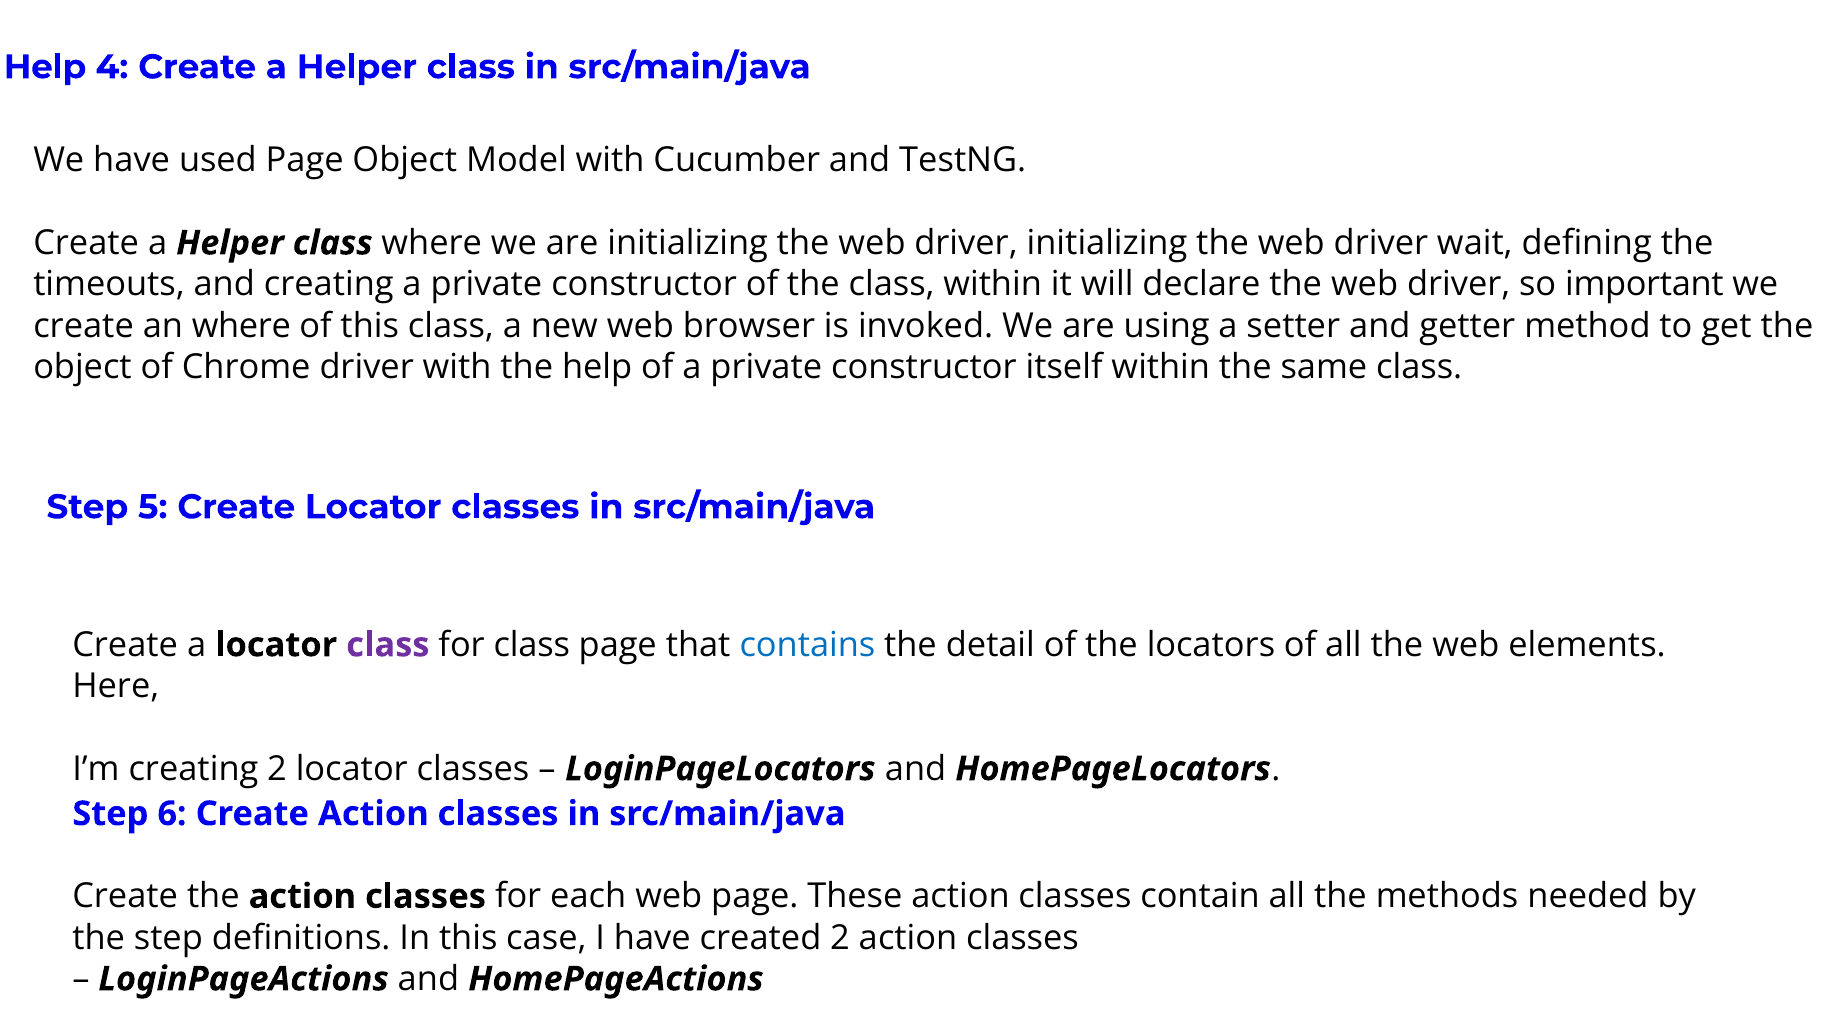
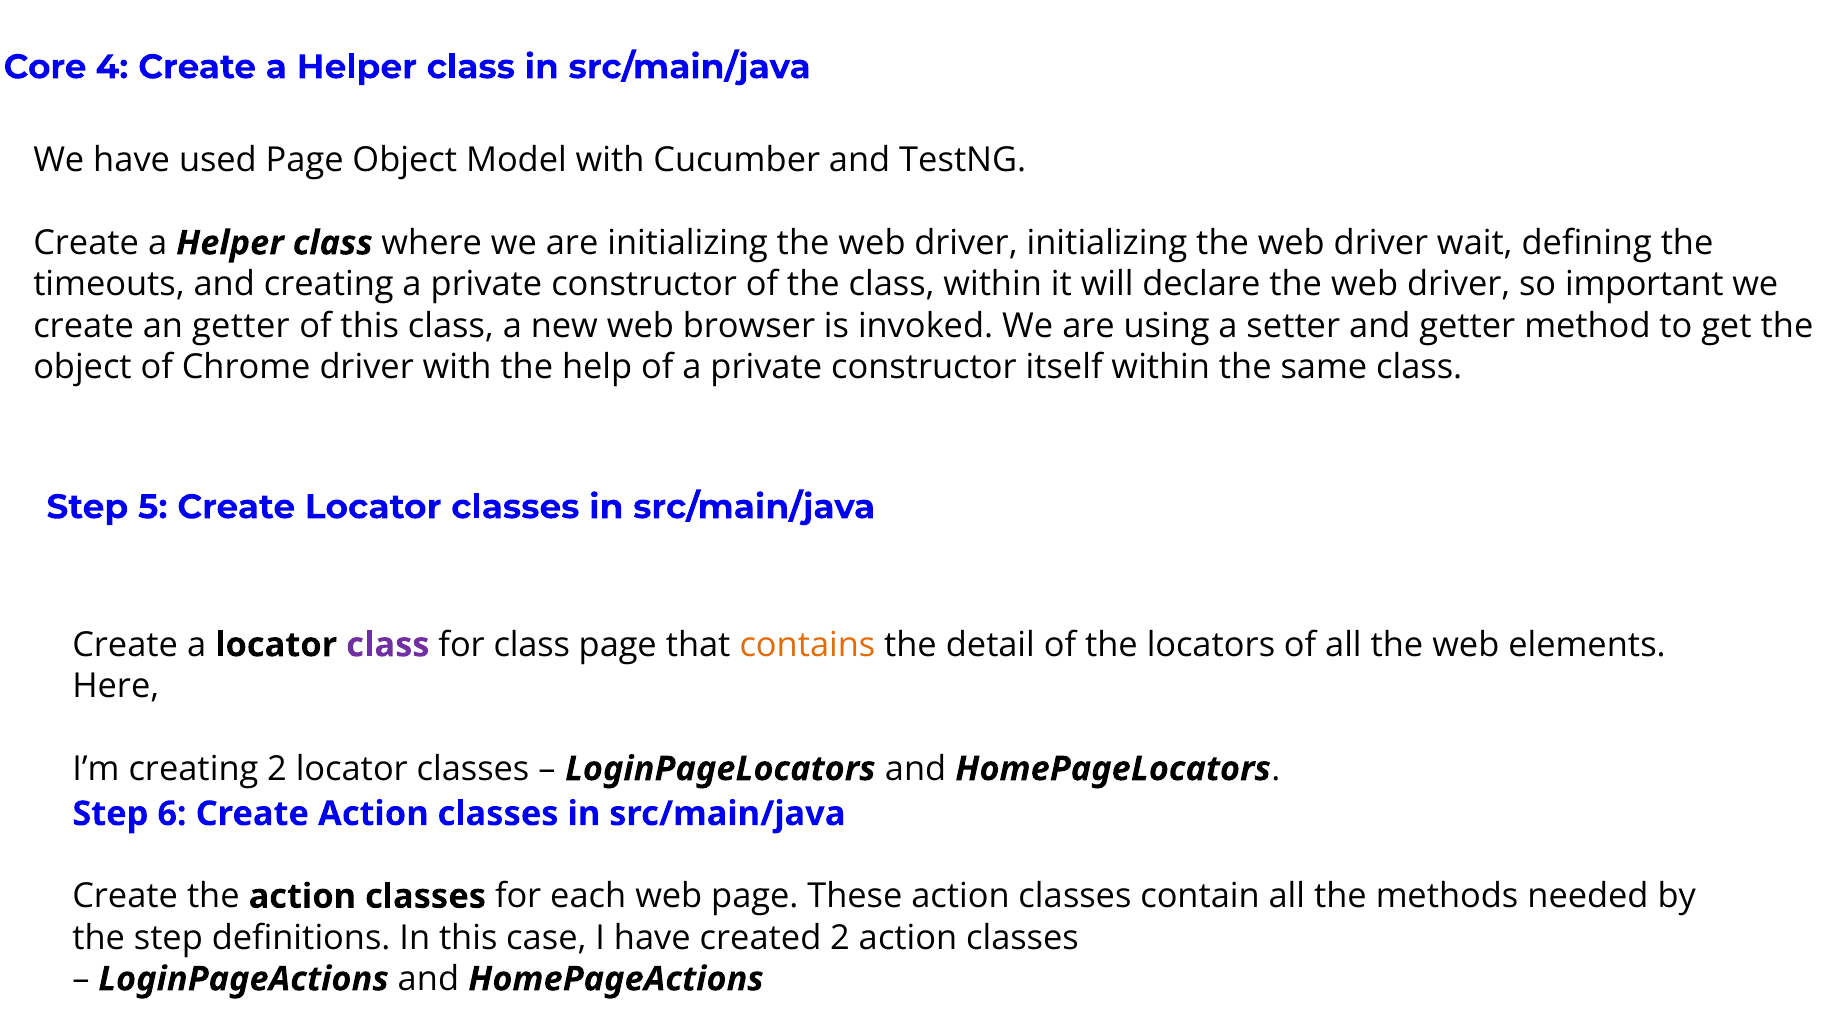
Help: Help -> Core (45, 67)
an where: where -> getter (241, 326)
contains colour: blue -> orange (807, 645)
